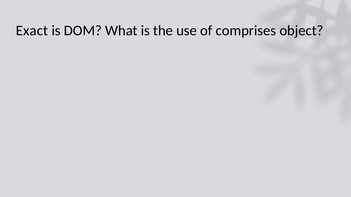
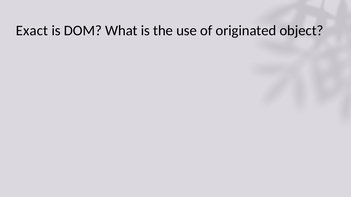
comprises: comprises -> originated (246, 31)
